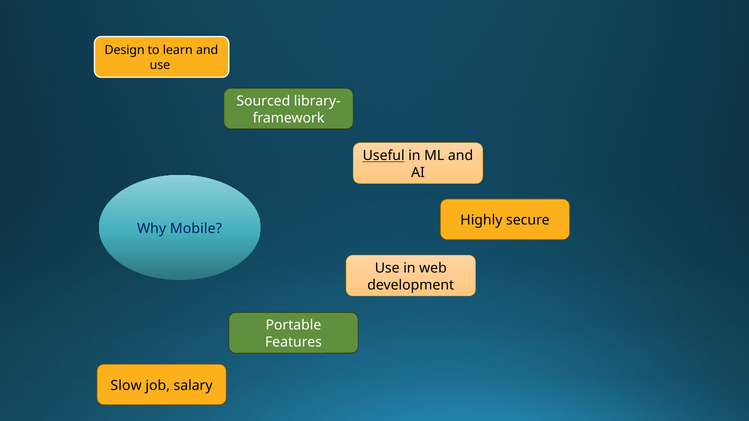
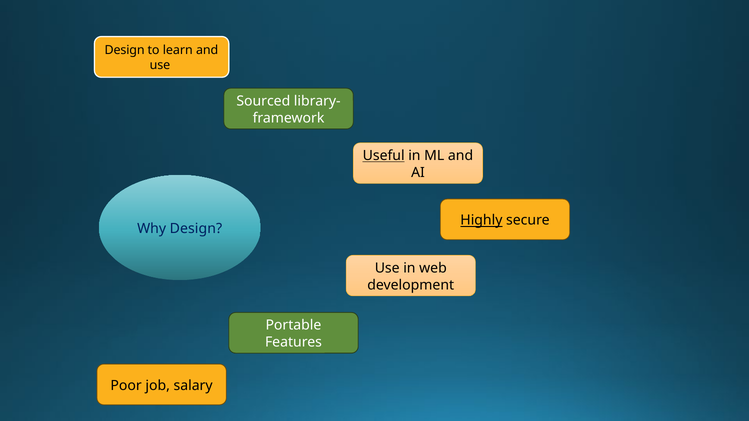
Highly underline: none -> present (481, 220)
Why Mobile: Mobile -> Design (196, 229)
Slow: Slow -> Poor (126, 386)
